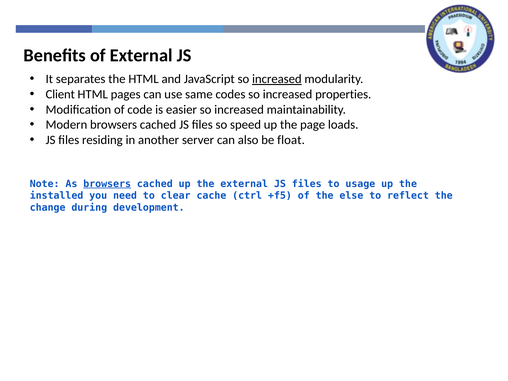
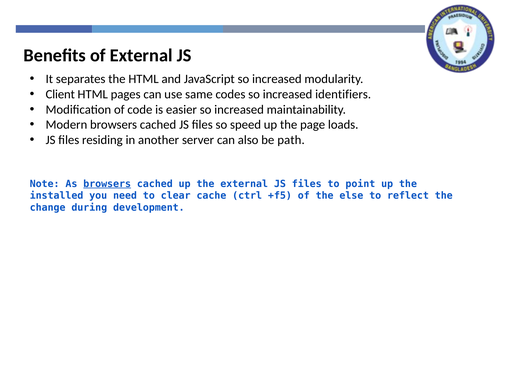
increased underline: present -> none (277, 79)
properties: properties -> identifiers (343, 94)
float: float -> path (291, 140)
usage: usage -> point (360, 184)
